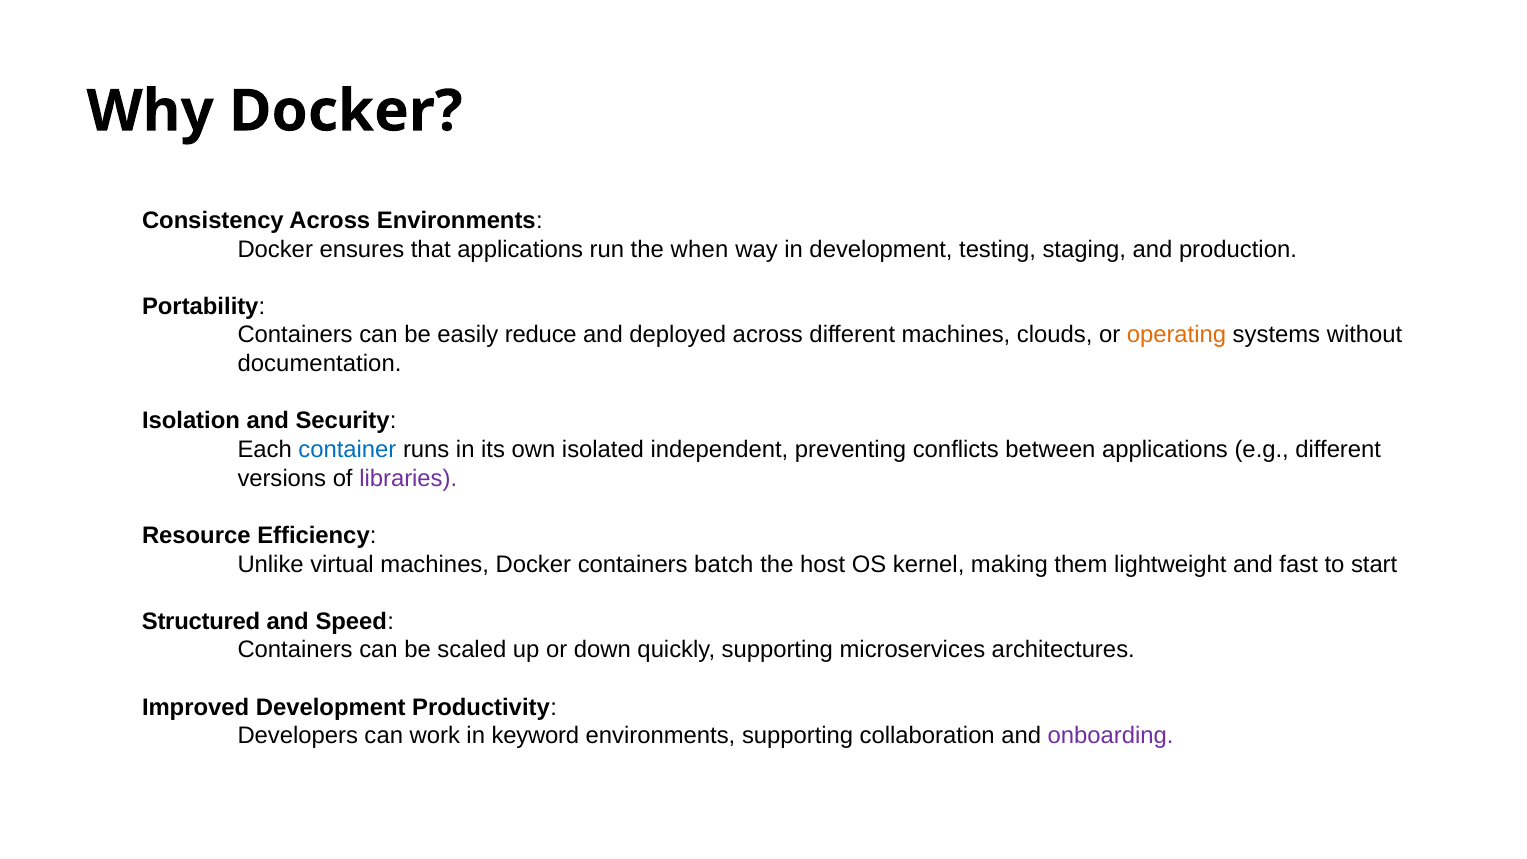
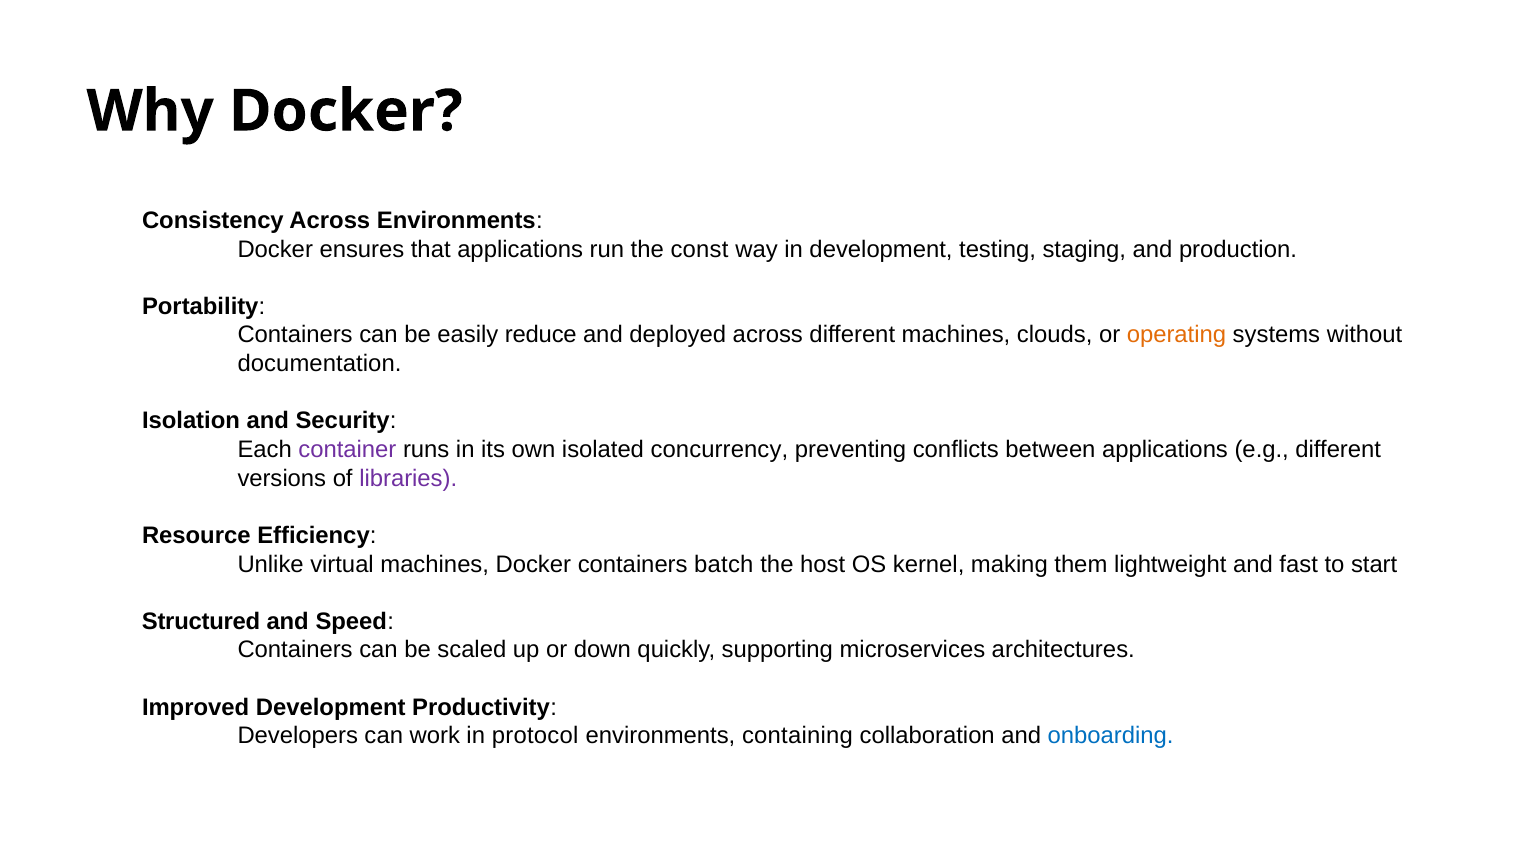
when: when -> const (700, 249)
container colour: blue -> purple (347, 450)
independent: independent -> concurrency (719, 450)
keyword: keyword -> protocol (535, 736)
environments supporting: supporting -> containing (797, 736)
onboarding colour: purple -> blue (1111, 736)
